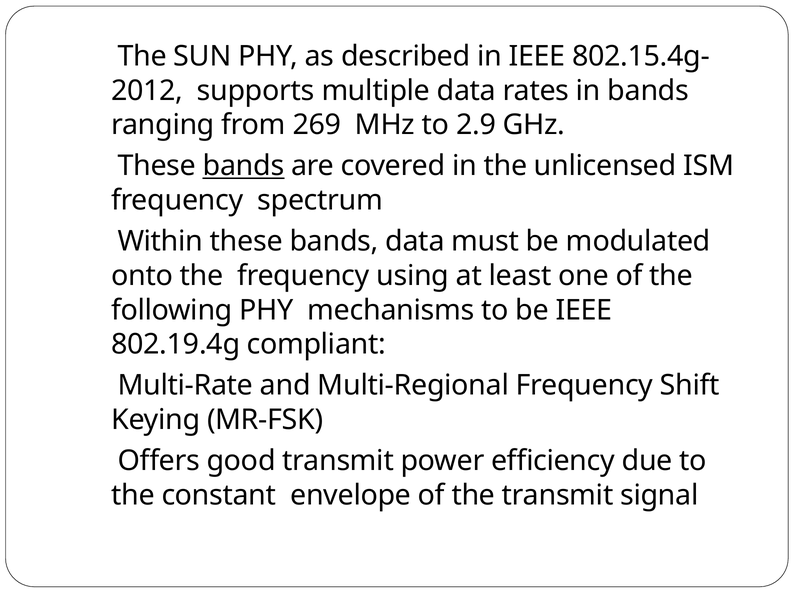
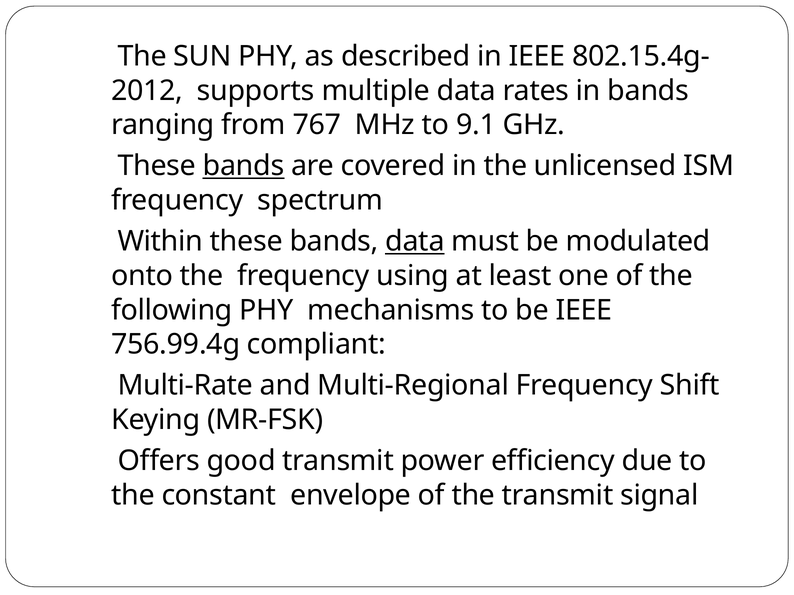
269: 269 -> 767 (317, 125)
2.9: 2.9 -> 9.1 (476, 125)
data underline: none -> present (415, 242)
802.19.4g: 802.19.4g -> 756.99.4g (176, 345)
